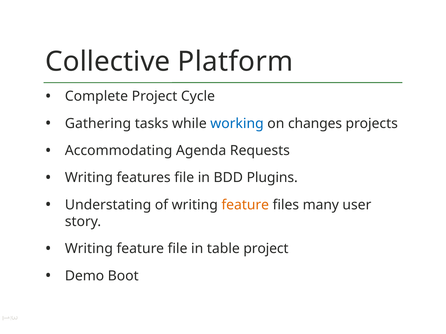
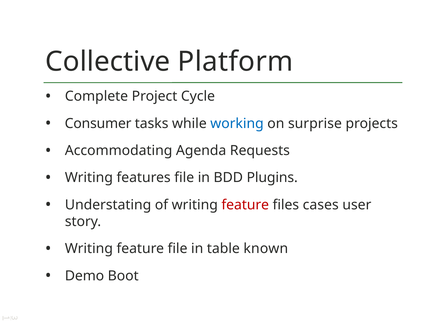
Gathering: Gathering -> Consumer (98, 124)
changes: changes -> surprise (315, 124)
feature colour: orange -> red (245, 205)
many: many -> cases (321, 205)
table project: project -> known (266, 249)
